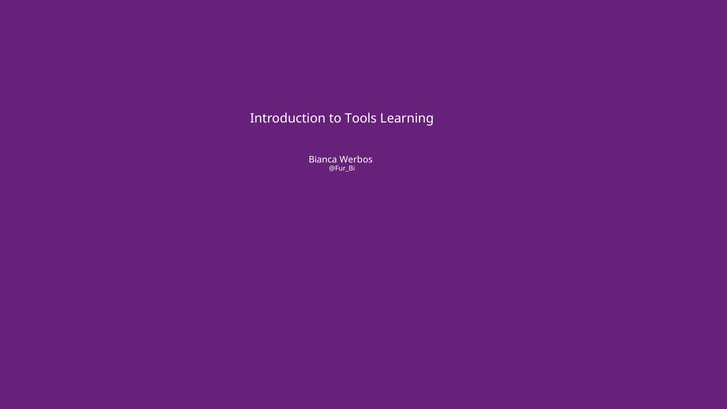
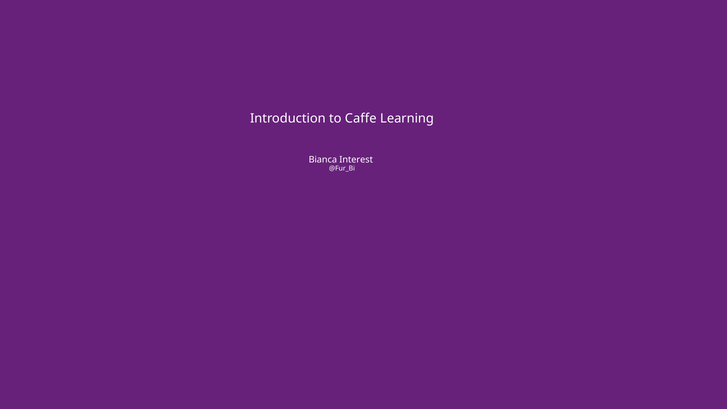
Tools: Tools -> Caffe (361, 119)
Werbos: Werbos -> Interest (356, 160)
